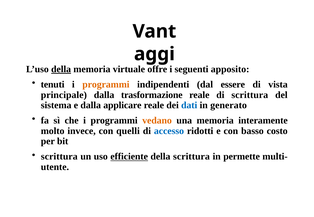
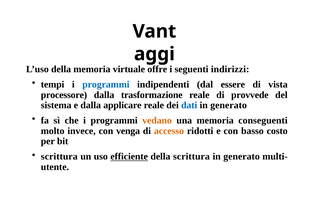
della underline: present -> none (61, 69)
apposito: apposito -> indirizzi (230, 69)
tenuti: tenuti -> tempi (53, 85)
programmi colour: orange -> blue (106, 85)
principale: principale -> processore (64, 95)
di scrittura: scrittura -> provvede (250, 95)
interamente: interamente -> conseguenti (263, 121)
quelli: quelli -> venga (128, 131)
accesso colour: blue -> orange (169, 131)
permette: permette -> generato (242, 157)
